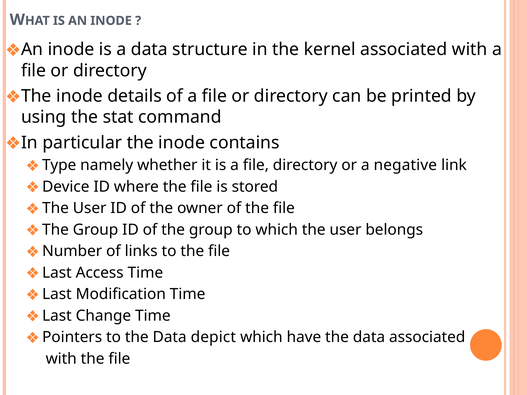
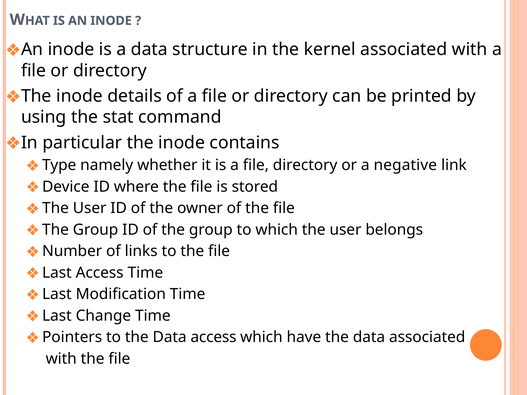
Data depict: depict -> access (214, 337)
